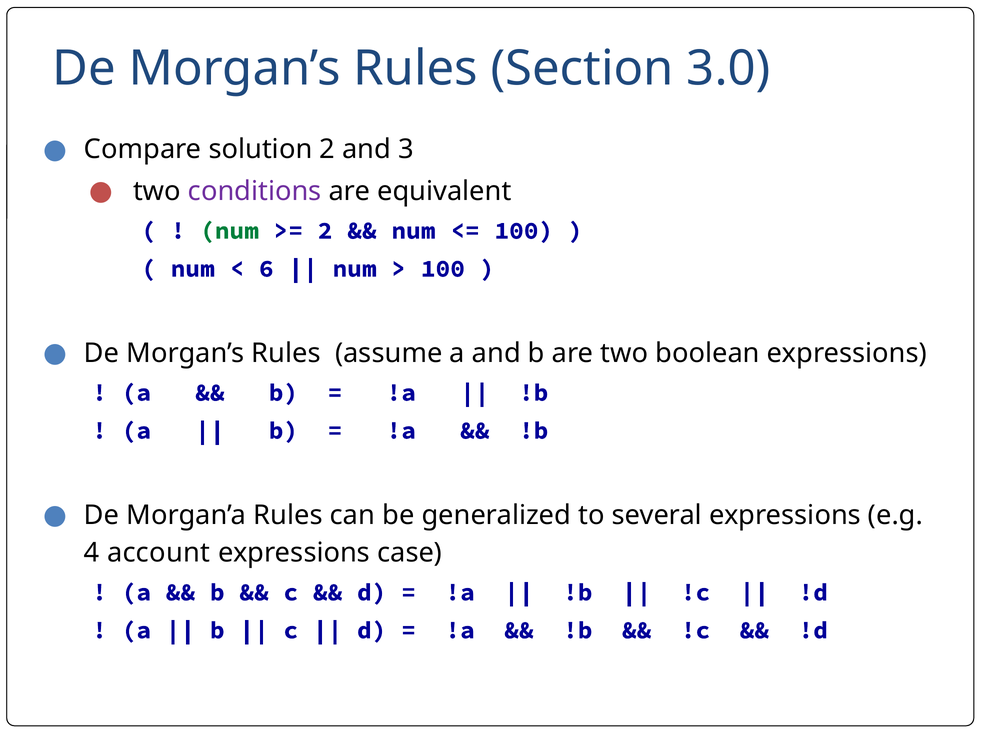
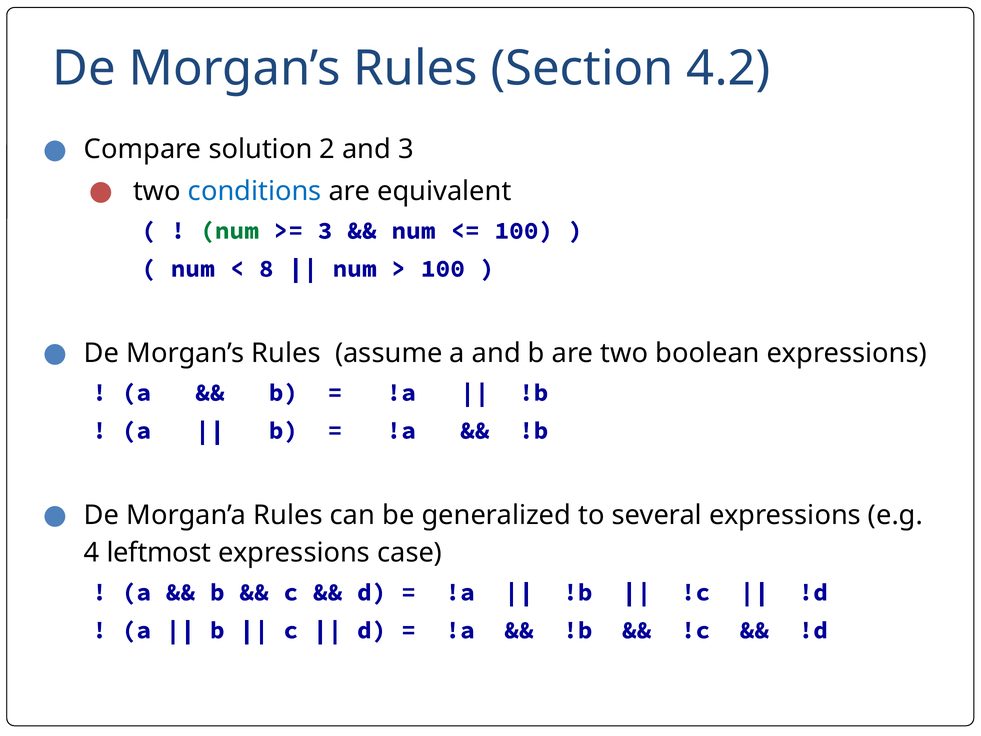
3.0: 3.0 -> 4.2 (728, 68)
conditions colour: purple -> blue (255, 191)
2: 2 -> 3 (325, 231)
6: 6 -> 8 (266, 268)
account: account -> leftmost (159, 553)
